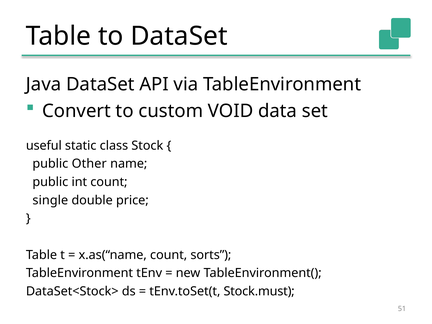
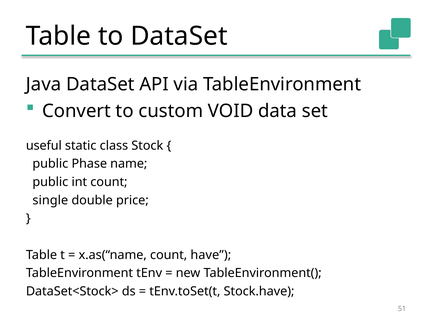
Other: Other -> Phase (89, 164)
sorts: sorts -> have (211, 255)
Stock.must: Stock.must -> Stock.have (259, 291)
